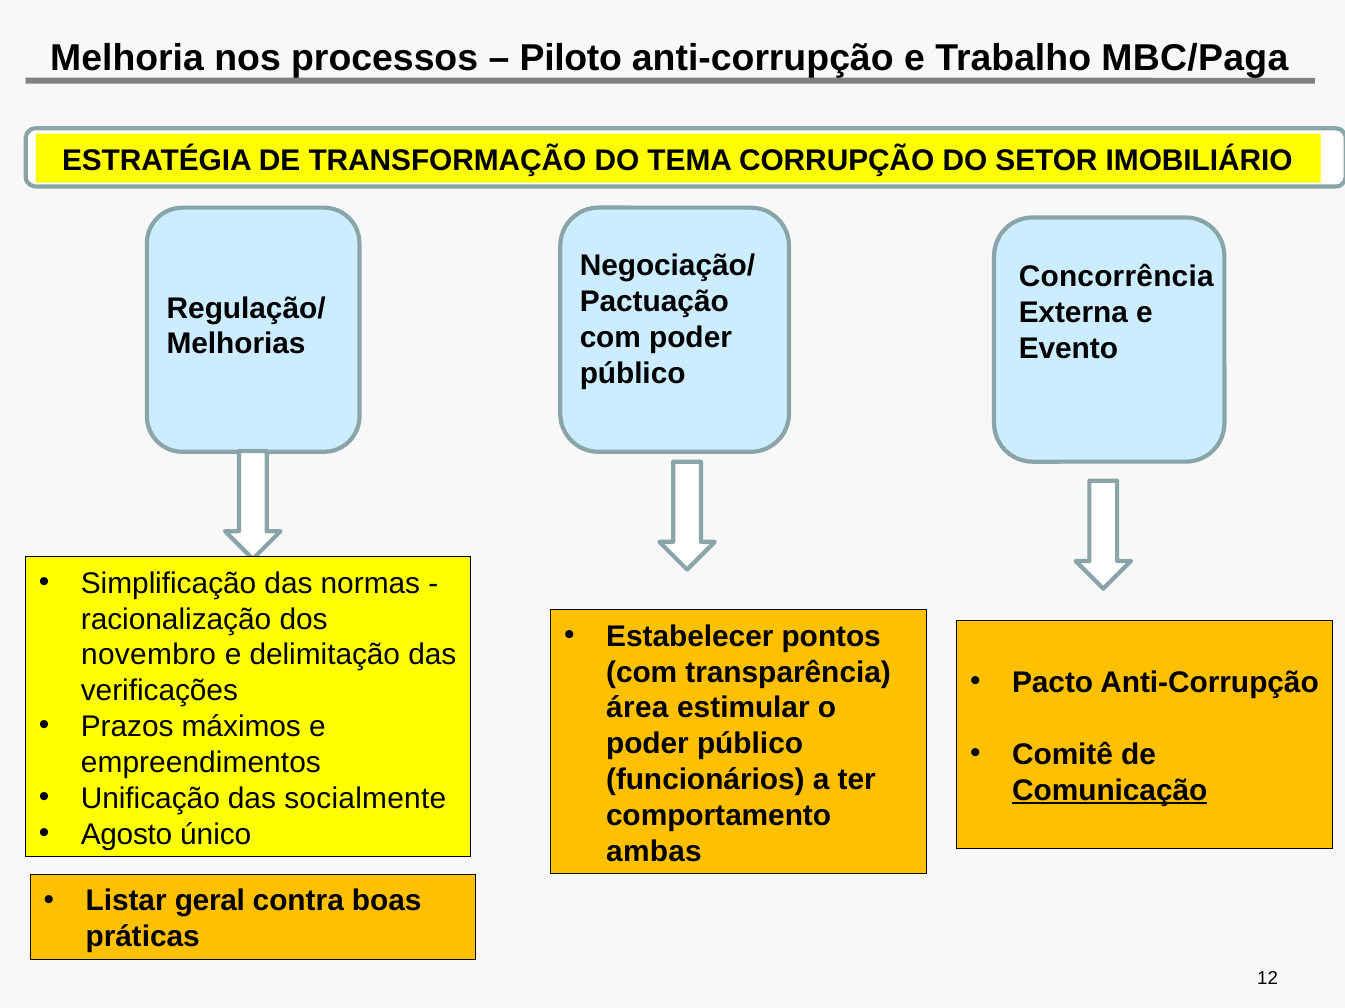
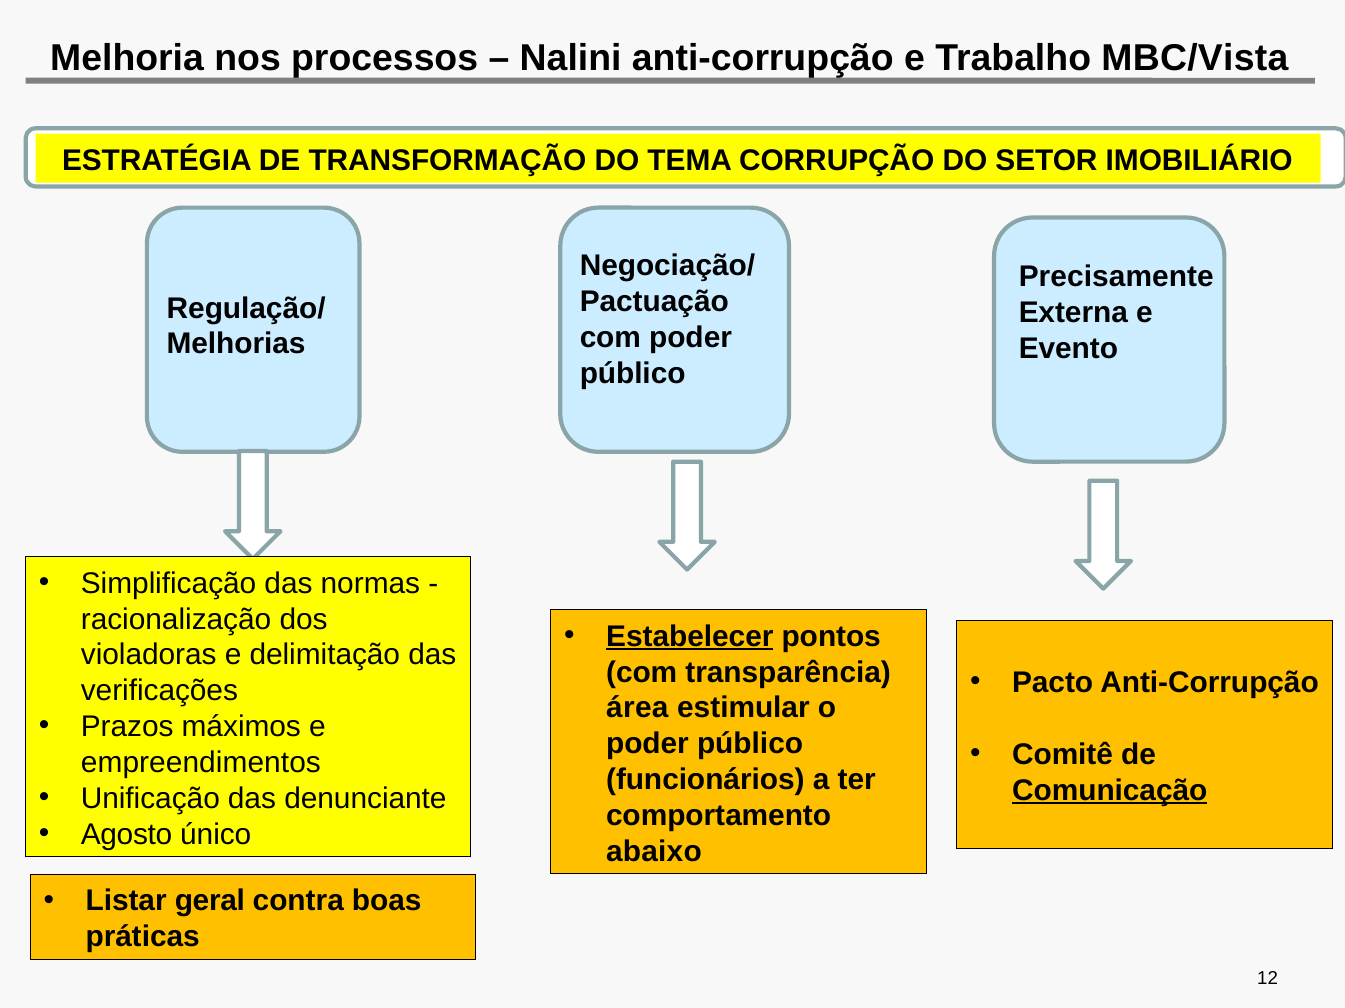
Piloto: Piloto -> Nalini (571, 58)
MBC/Paga: MBC/Paga -> MBC/Vista (1195, 58)
Concorrência: Concorrência -> Precisamente (1116, 277)
Estabelecer underline: none -> present (690, 637)
novembro: novembro -> violadoras (149, 656)
socialmente: socialmente -> denunciante (365, 799)
ambas: ambas -> abaixo (654, 852)
